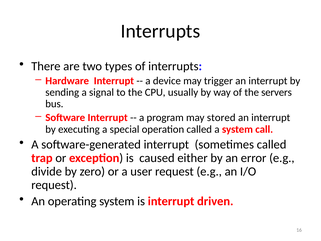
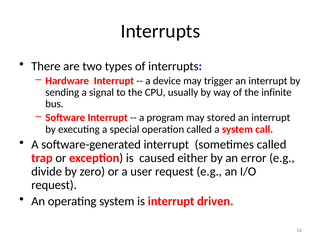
servers: servers -> infinite (277, 92)
